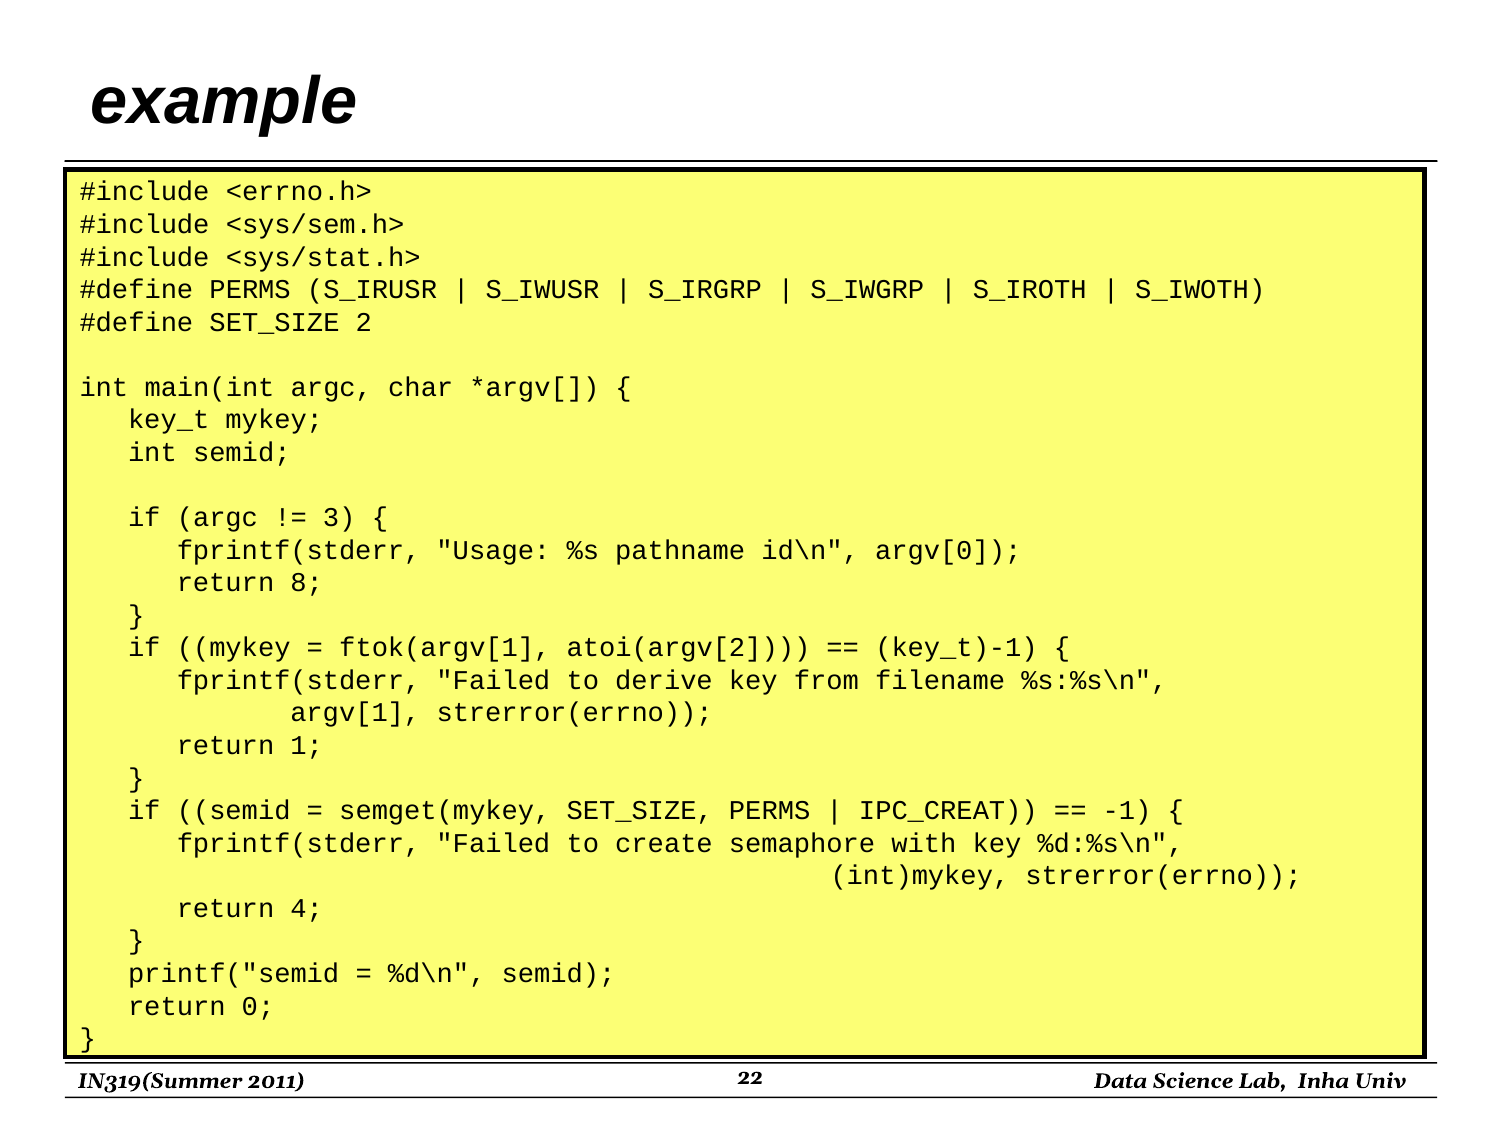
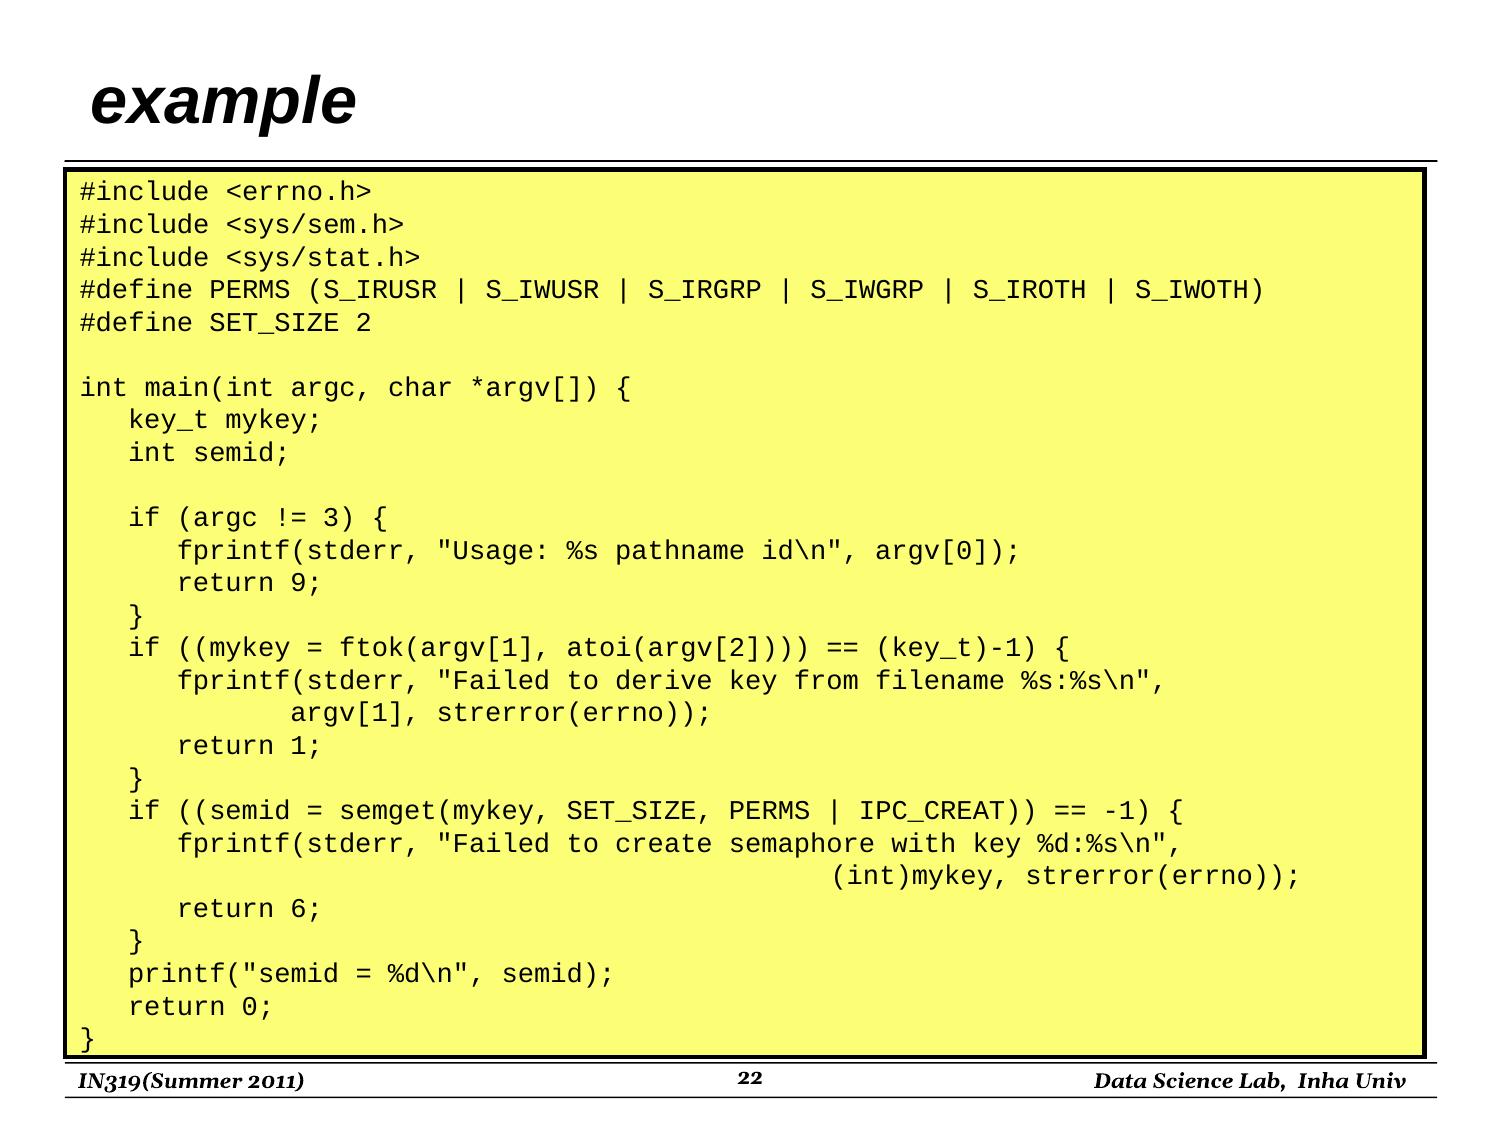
8: 8 -> 9 (307, 583)
4: 4 -> 6 (307, 909)
